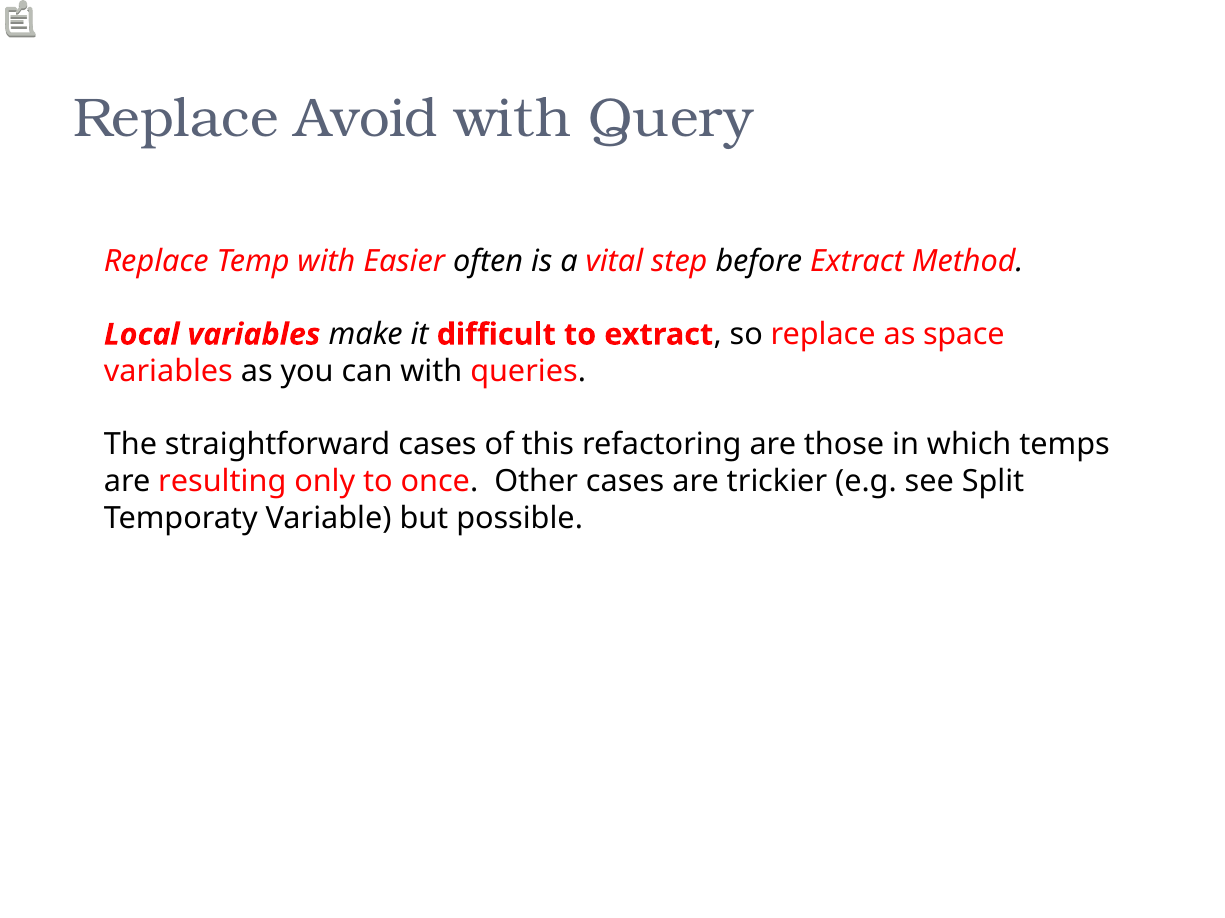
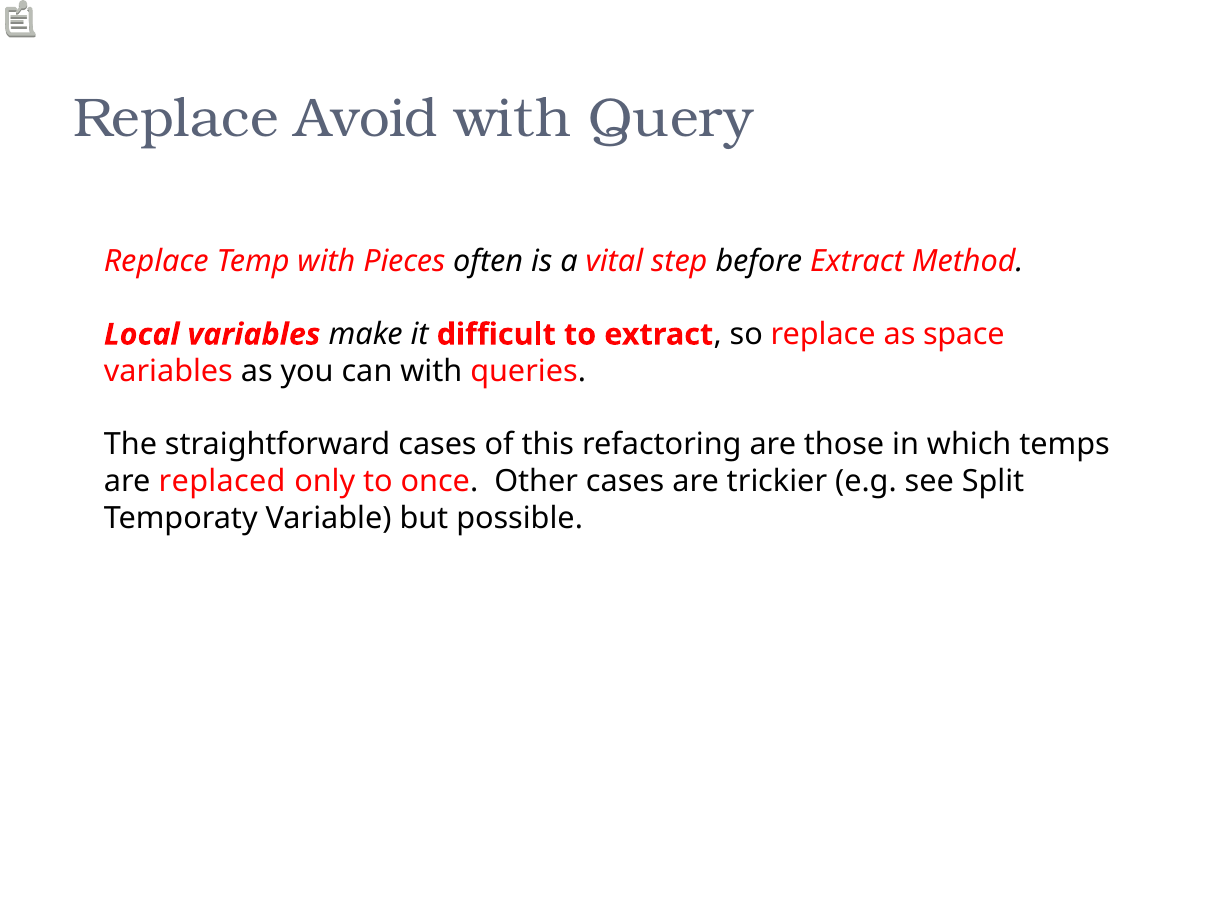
Easier: Easier -> Pieces (404, 261)
resulting: resulting -> replaced (222, 482)
